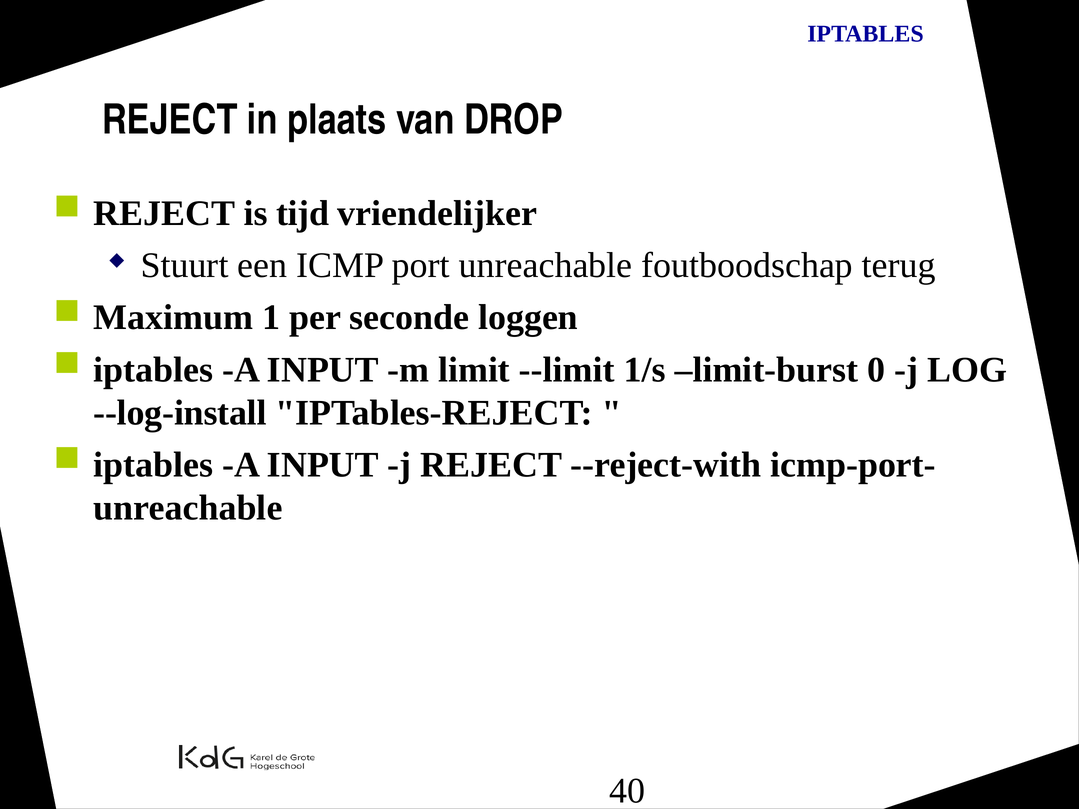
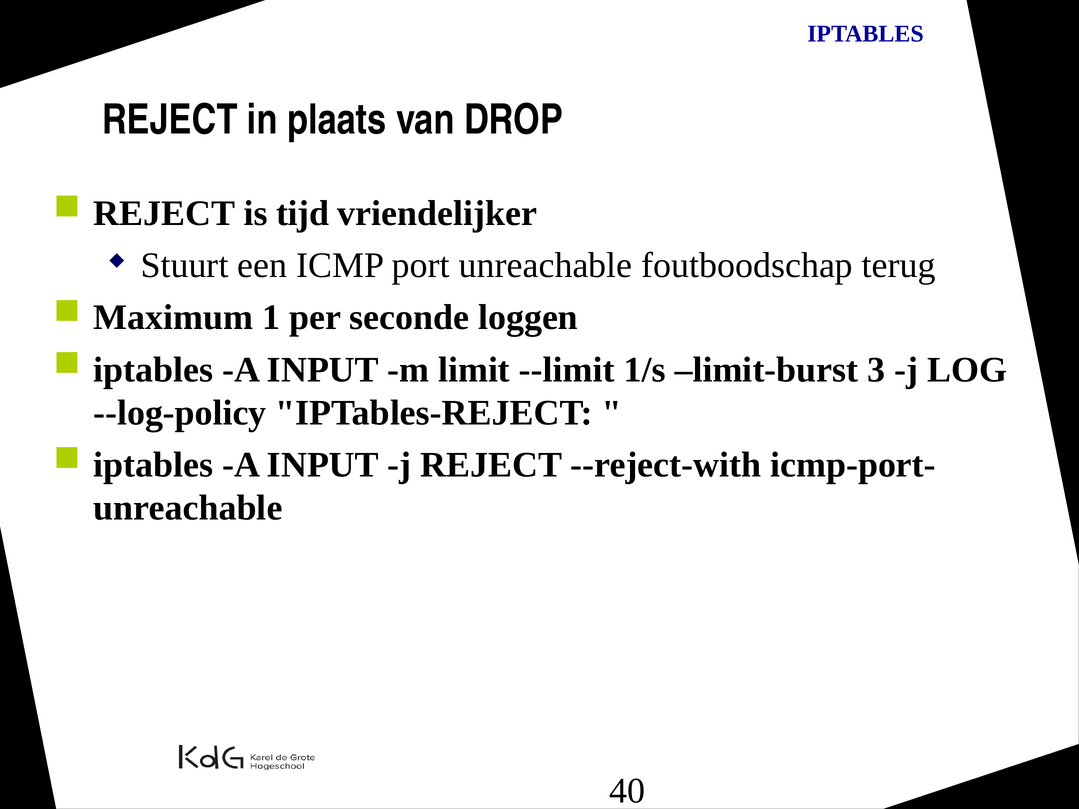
0: 0 -> 3 (876, 370)
--log-install: --log-install -> --log-policy (180, 413)
